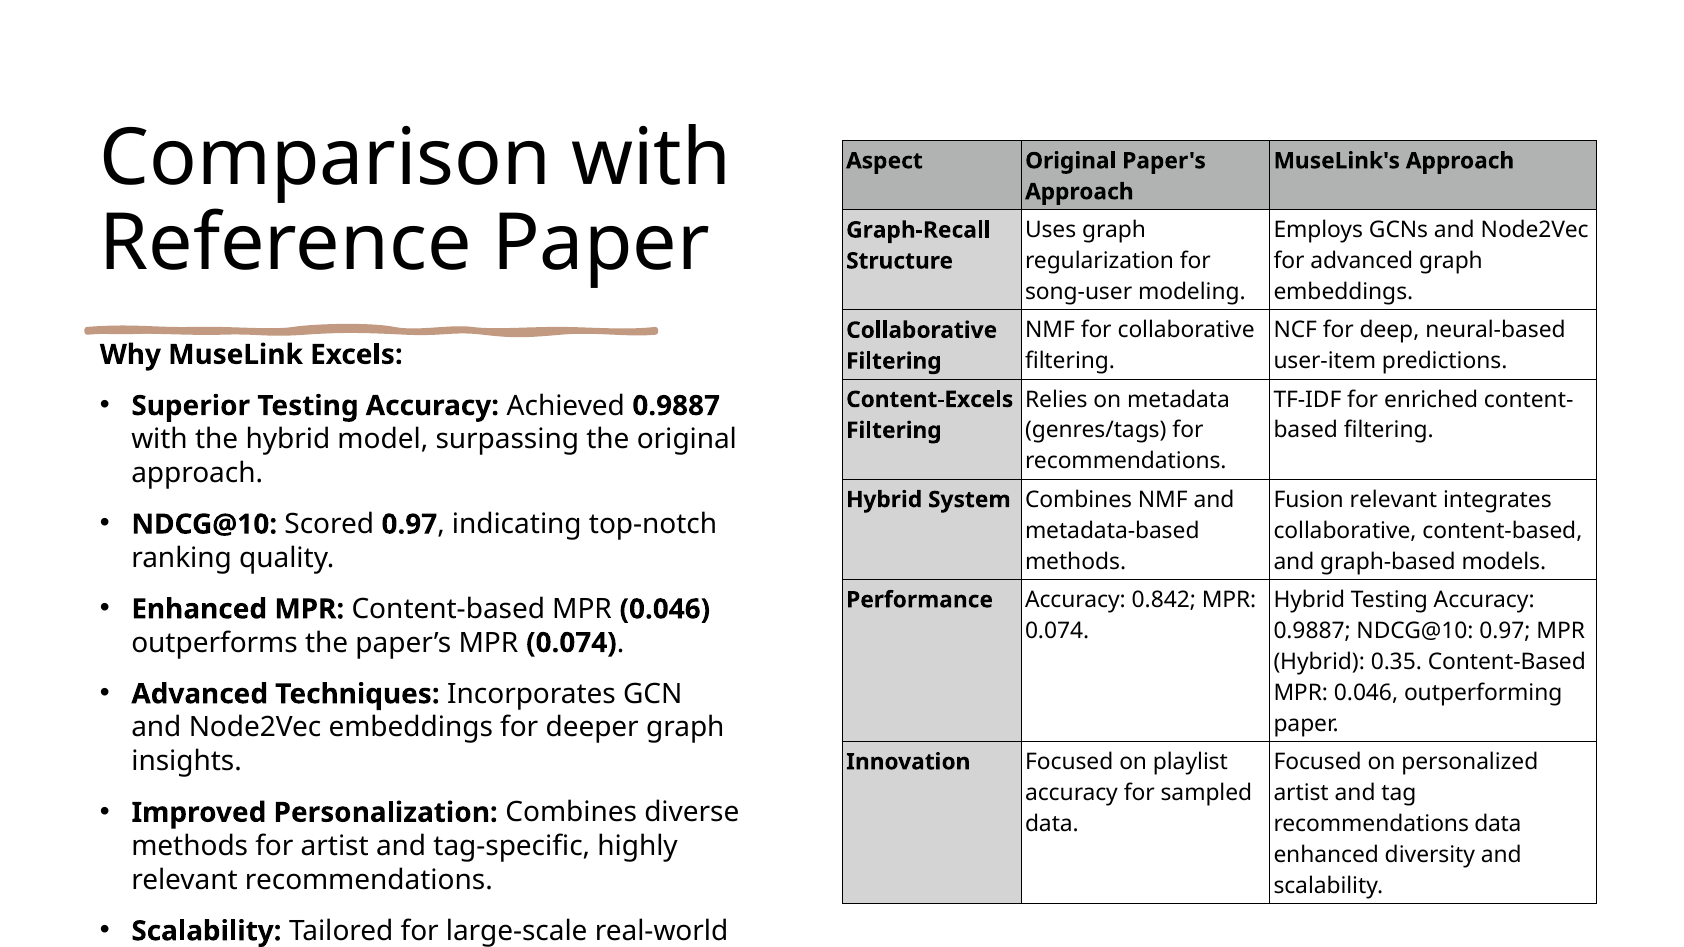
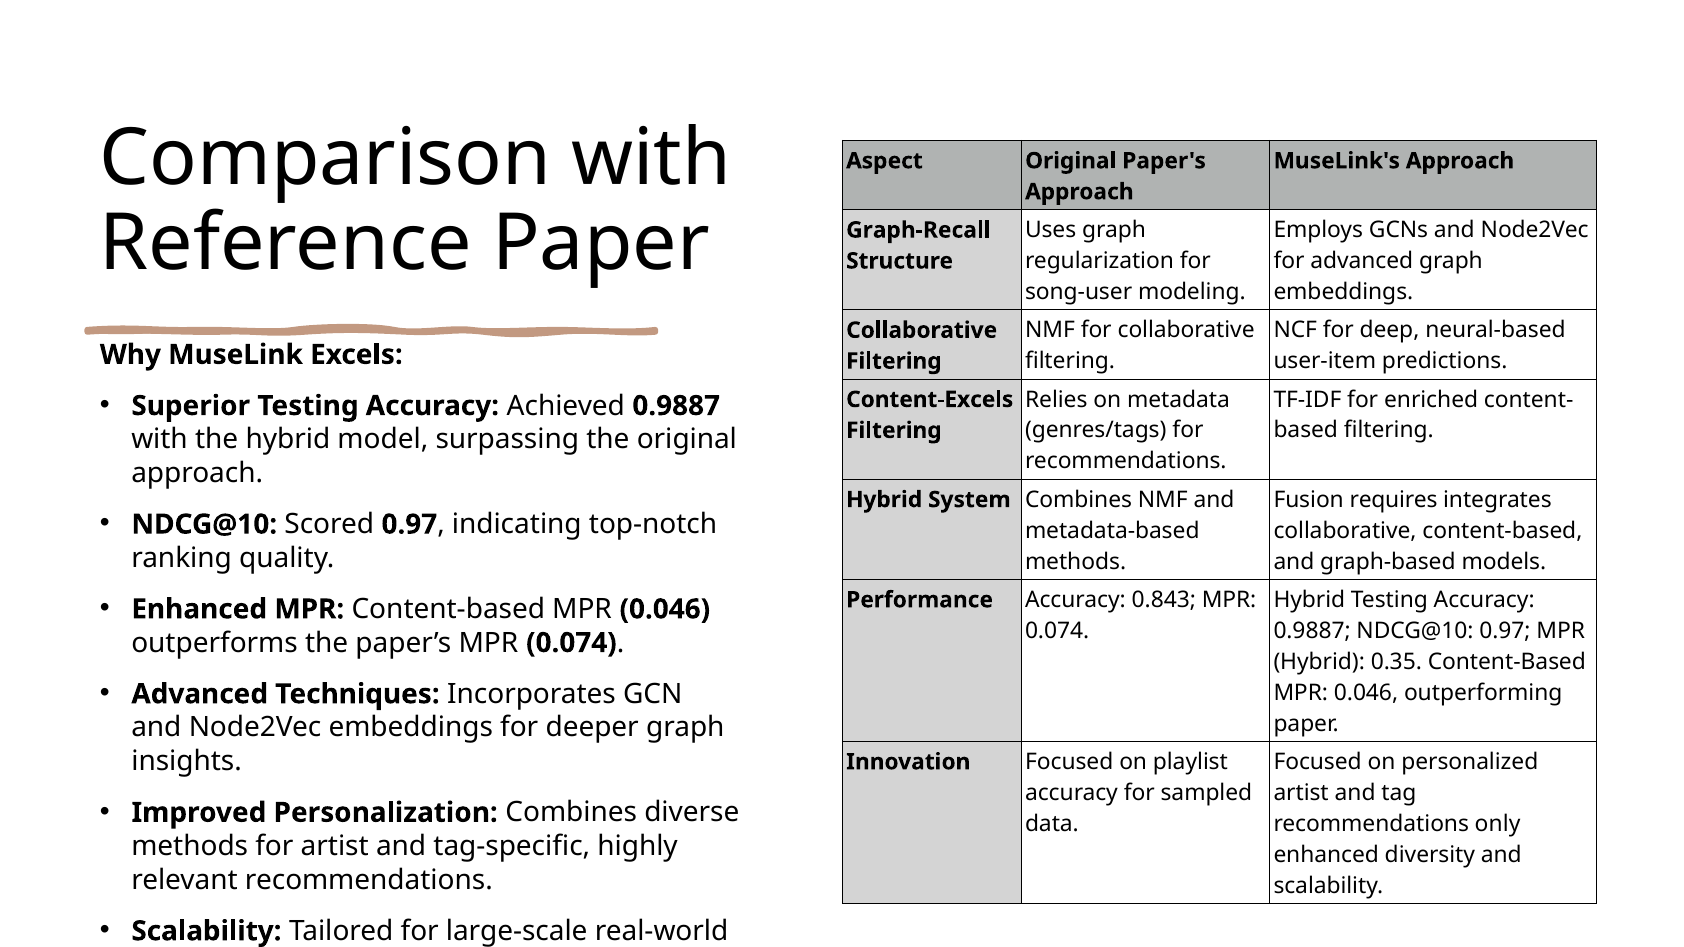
Fusion relevant: relevant -> requires (1394, 500)
0.842: 0.842 -> 0.843 (1164, 600)
recommendations data: data -> only (1498, 824)
